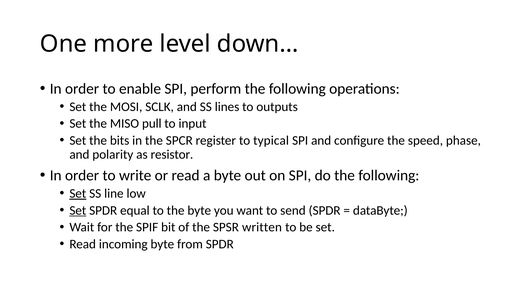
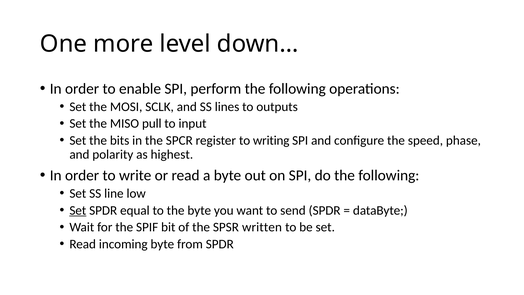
typical: typical -> writing (271, 140)
resistor: resistor -> highest (172, 154)
Set underline: present -> none (78, 193)
